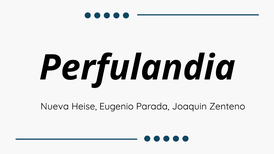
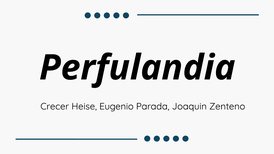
Nueva: Nueva -> Crecer (55, 107)
